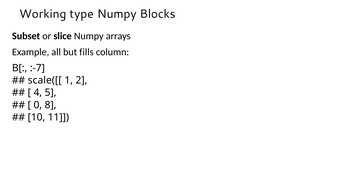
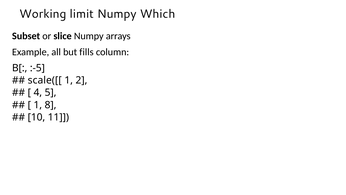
type: type -> limit (82, 14)
Blocks: Blocks -> Which (158, 14)
:-7: :-7 -> :-5 (37, 68)
0: 0 -> 1 (38, 105)
